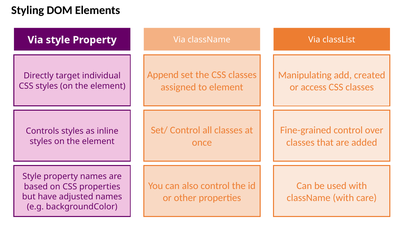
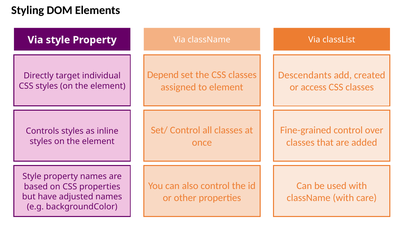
Append: Append -> Depend (163, 75)
Manipulating: Manipulating -> Descendants (305, 75)
